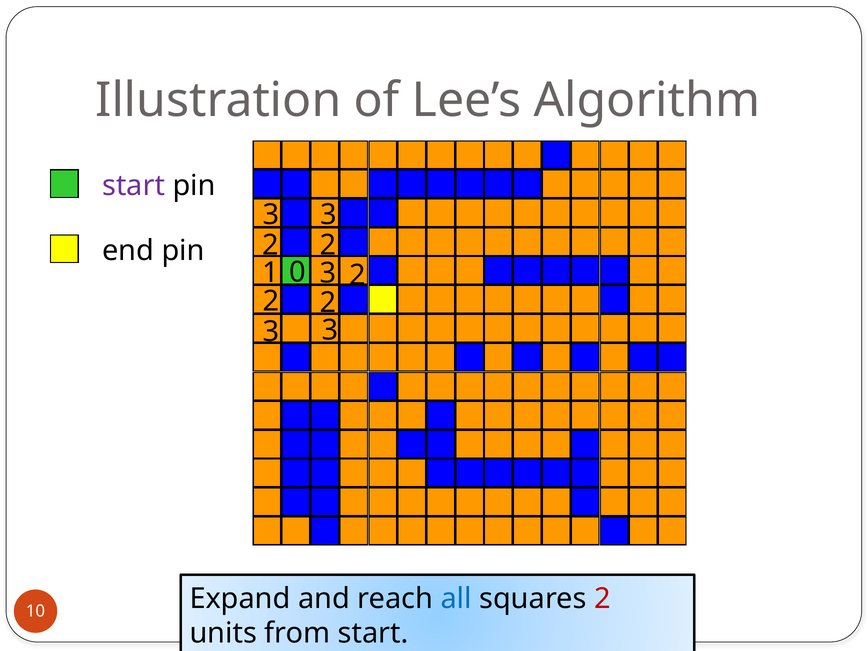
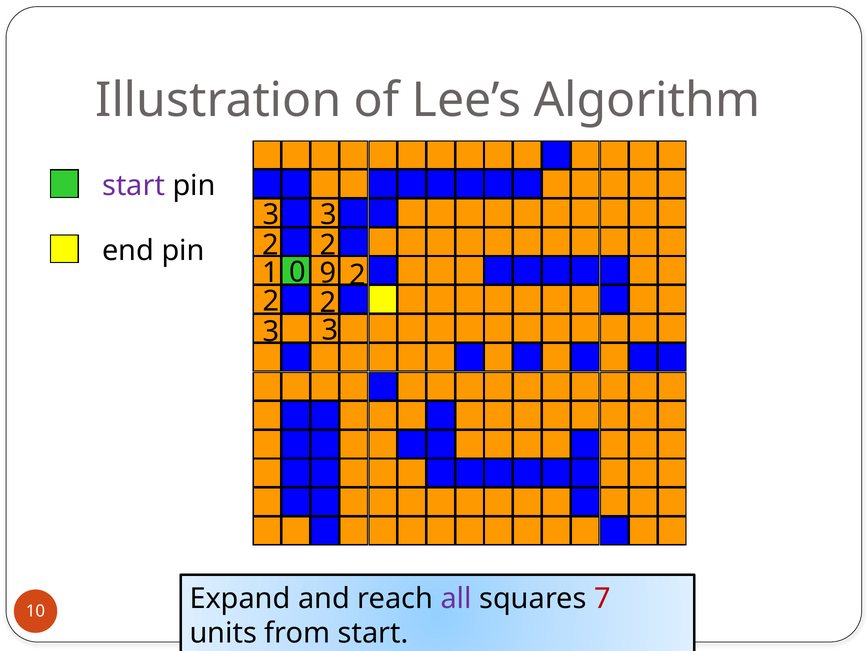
1 3: 3 -> 9 (328, 273)
all colour: blue -> purple (456, 598)
squares 2: 2 -> 7 (602, 598)
